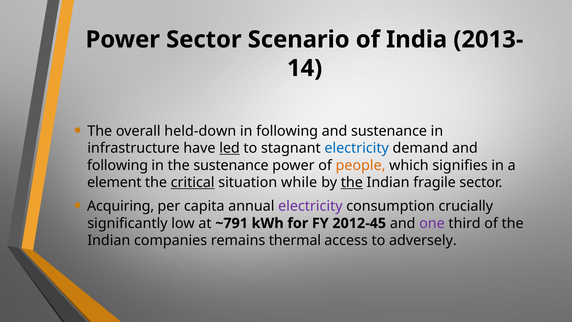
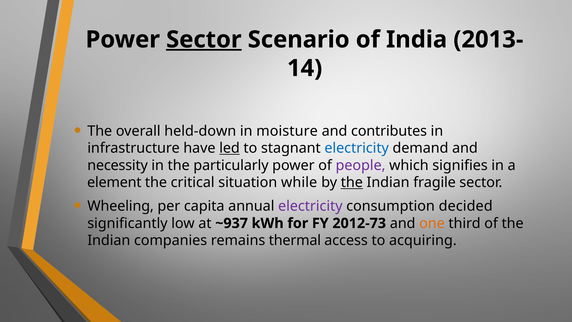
Sector underline: none -> present (204, 40)
in following: following -> moisture (287, 131)
and sustenance: sustenance -> contributes (389, 131)
following: following -> necessity (118, 165)
the sustenance: sustenance -> particularly (231, 165)
people colour: orange -> purple (361, 165)
critical underline: present -> none (193, 182)
Acquiring: Acquiring -> Wheeling (121, 206)
crucially: crucially -> decided (466, 206)
~791: ~791 -> ~937 (232, 223)
2012-45: 2012-45 -> 2012-73 (359, 223)
one colour: purple -> orange (432, 223)
adversely: adversely -> acquiring (423, 240)
